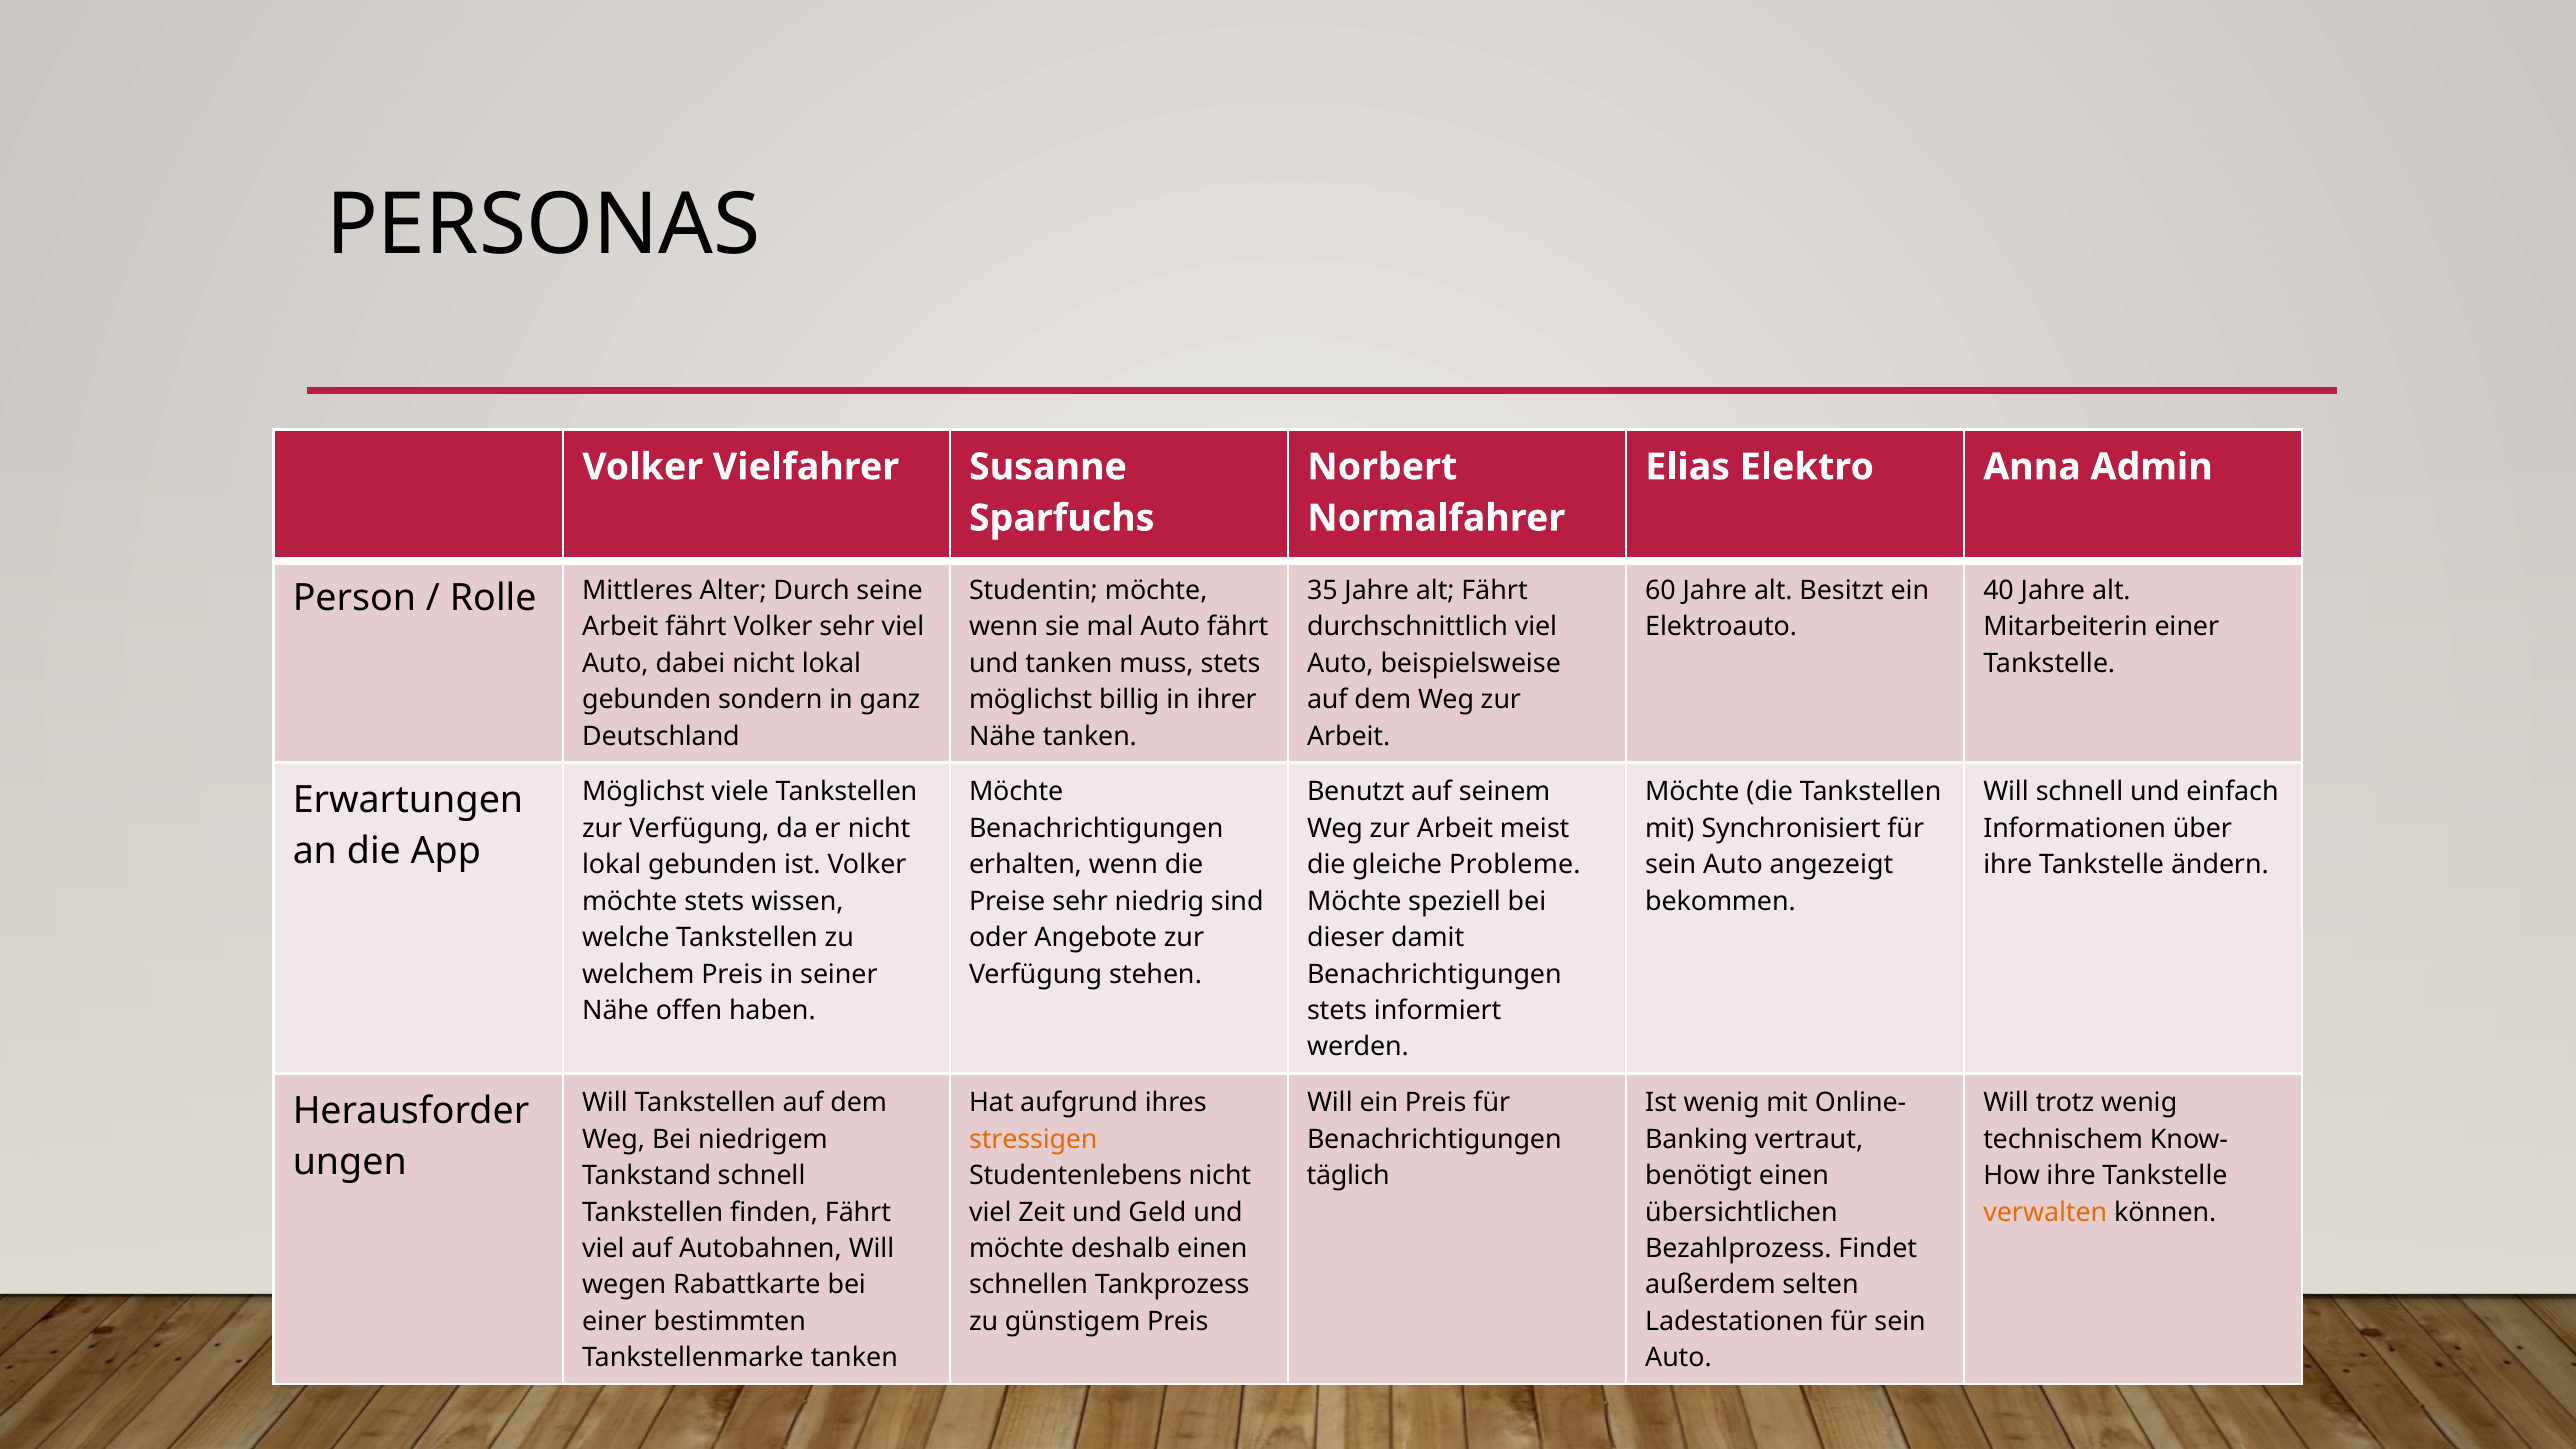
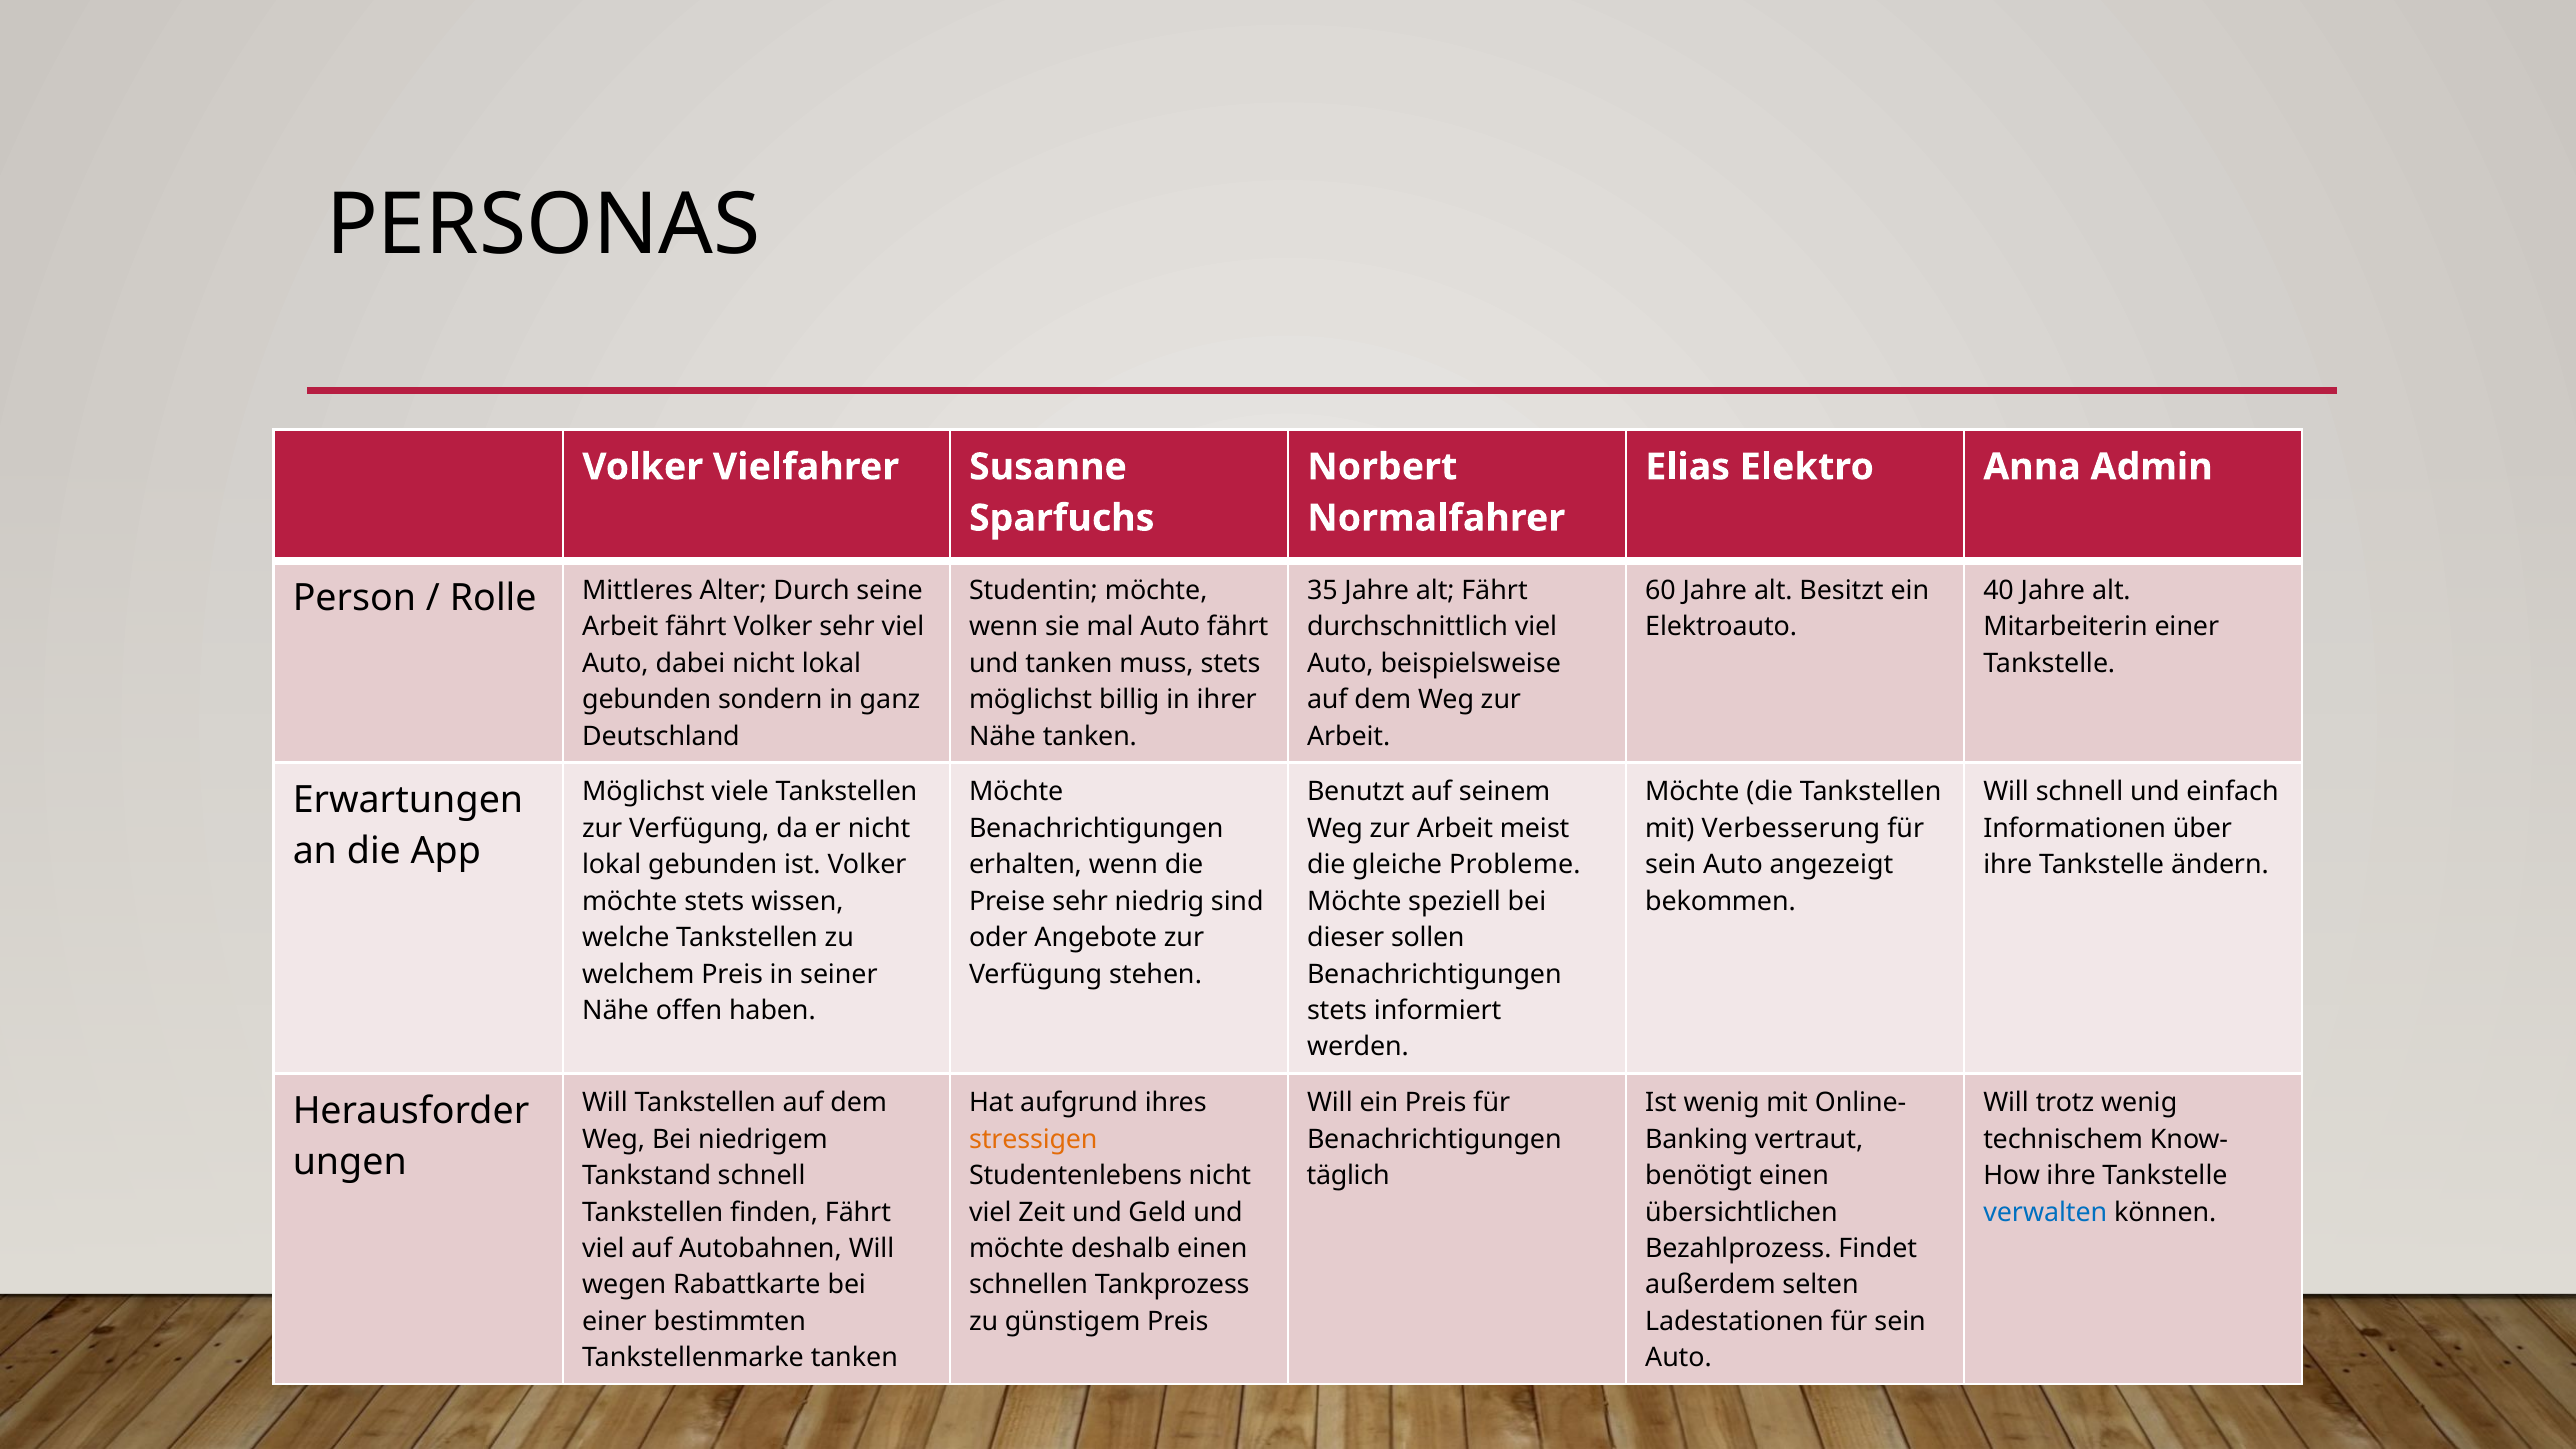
Synchronisiert: Synchronisiert -> Verbesserung (1791, 829)
damit: damit -> sollen (1428, 938)
verwalten colour: orange -> blue (2045, 1212)
